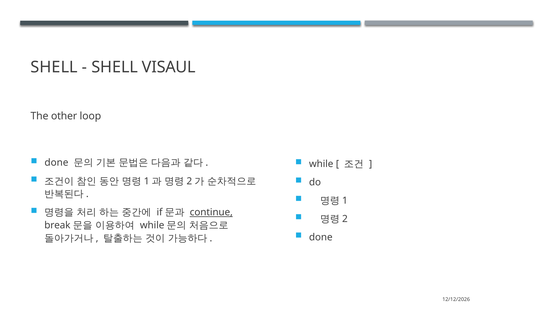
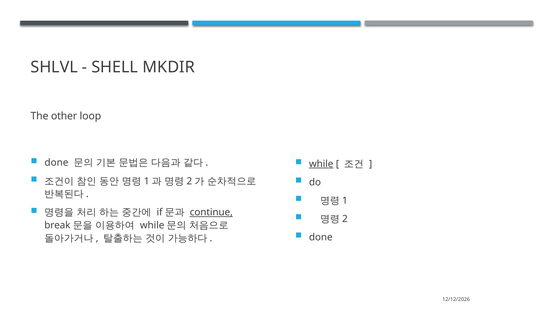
SHELL: SHELL -> SHLVL (54, 67)
VISAUL: VISAUL -> MKDIR (169, 67)
while underline: none -> present (321, 164)
